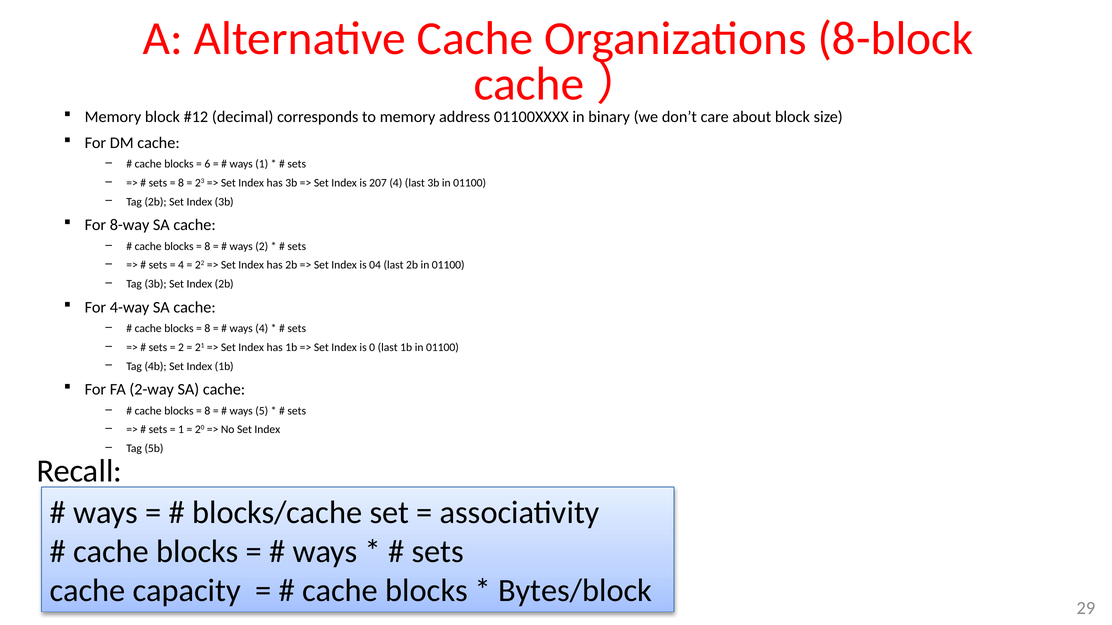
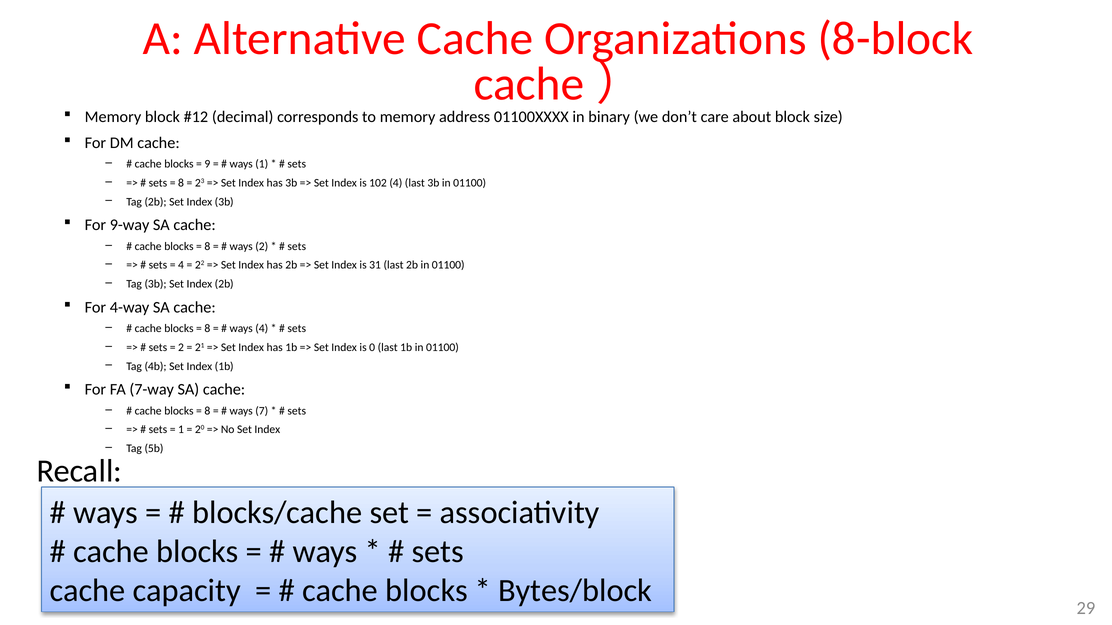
6: 6 -> 9 (207, 164)
207: 207 -> 102 (378, 183)
8-way: 8-way -> 9-way (130, 225)
04: 04 -> 31 (375, 265)
2-way: 2-way -> 7-way (152, 390)
5: 5 -> 7 (262, 411)
